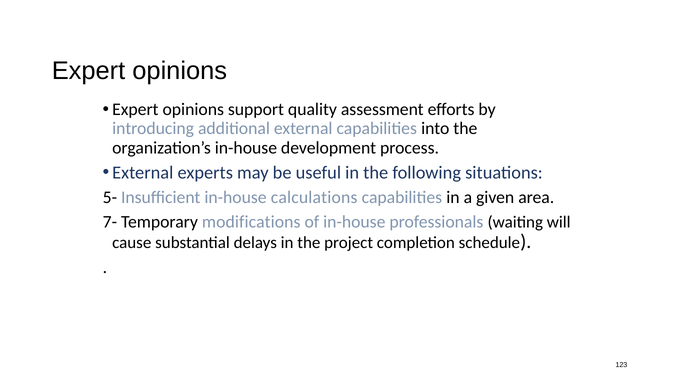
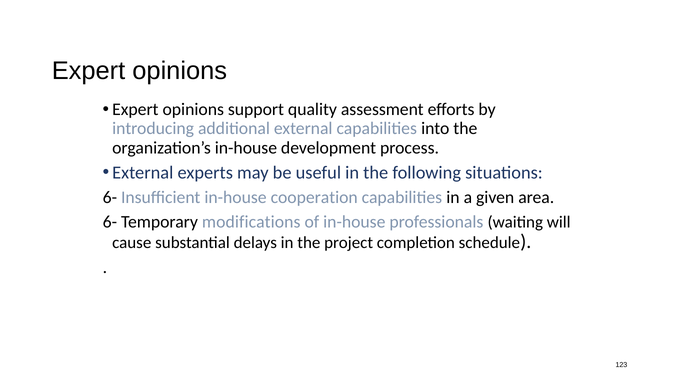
5-: 5- -> 6- (110, 197)
calculations: calculations -> cooperation (314, 197)
7-: 7- -> 6- (110, 222)
